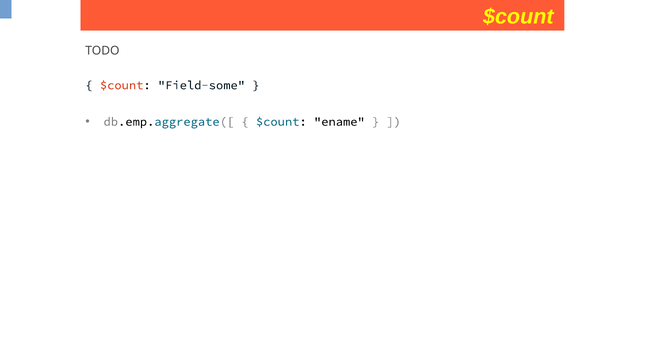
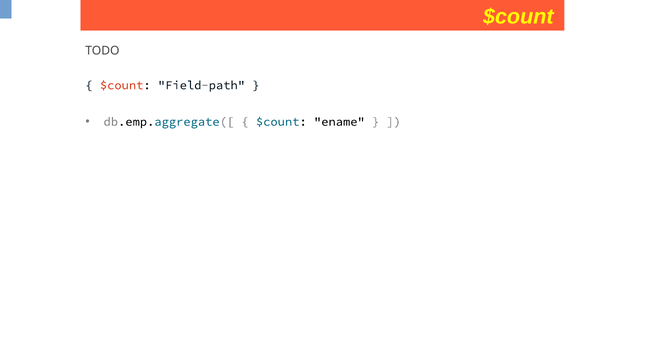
Field-some: Field-some -> Field-path (201, 85)
